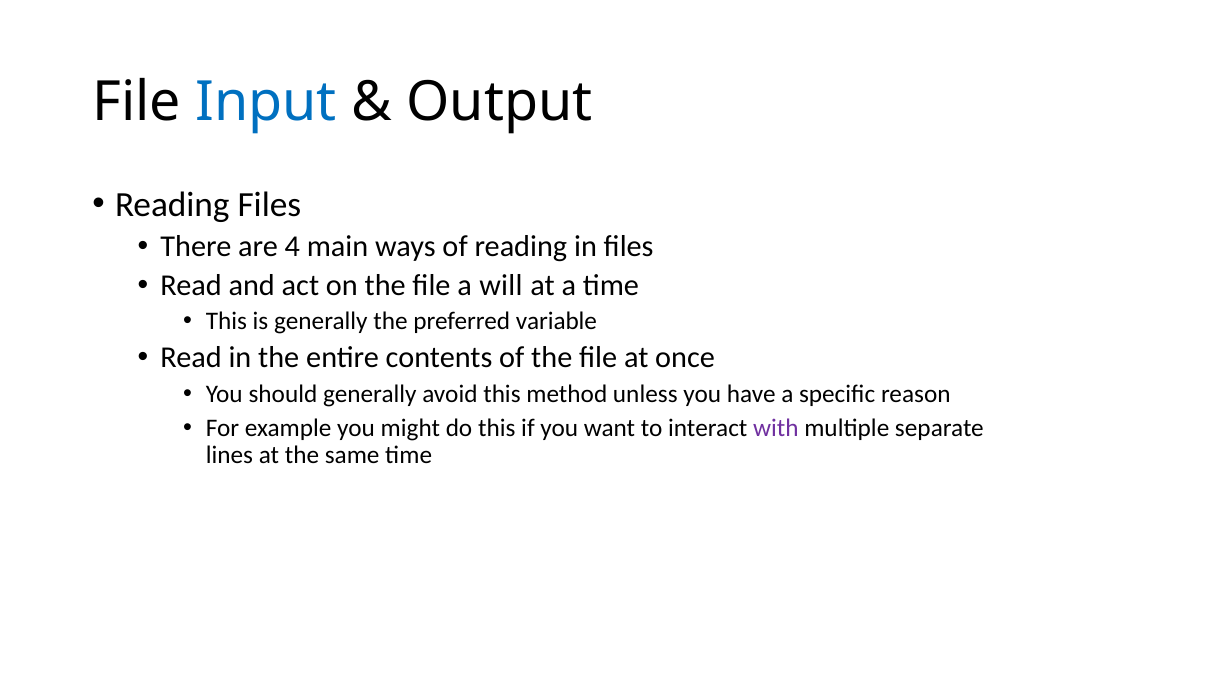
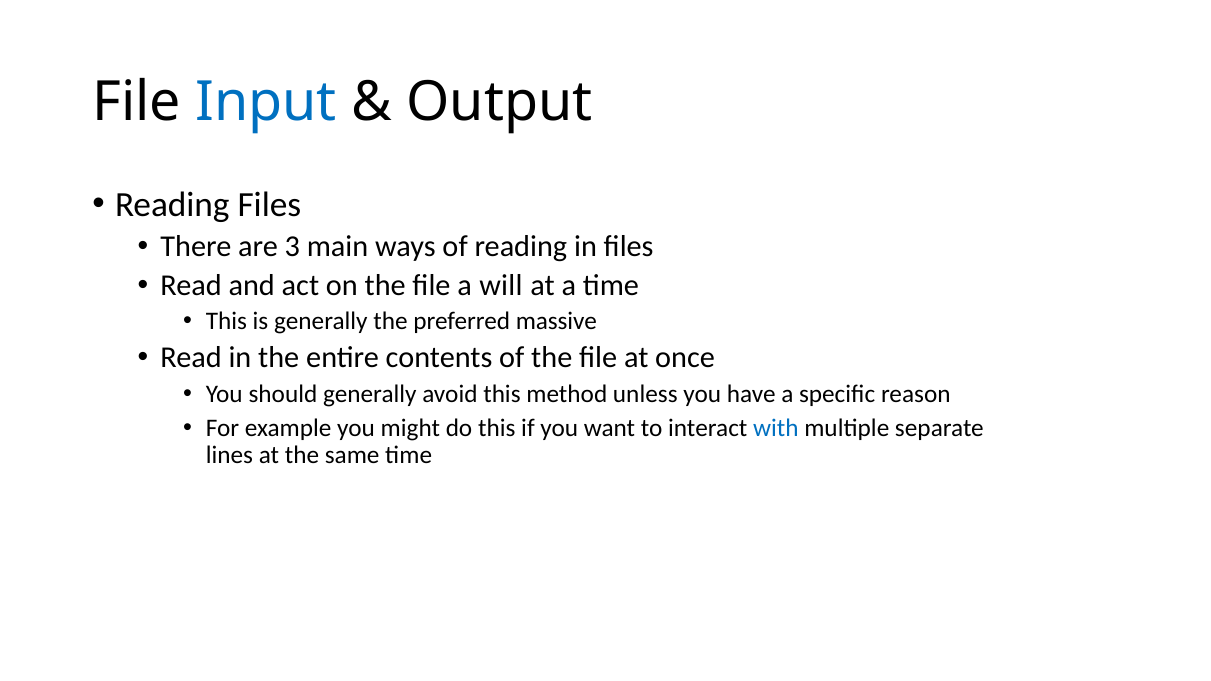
4: 4 -> 3 (292, 246)
variable: variable -> massive (556, 322)
with colour: purple -> blue (776, 428)
